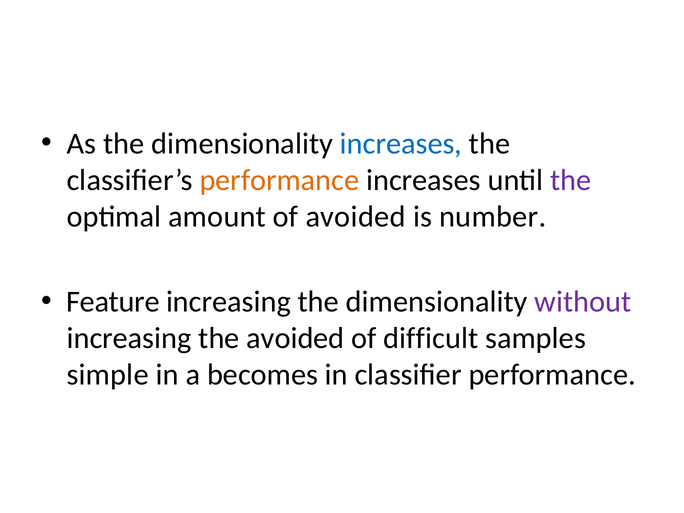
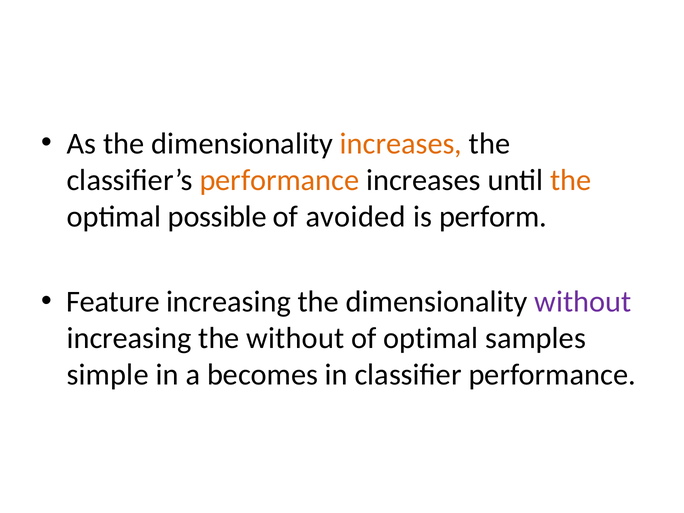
increases colour: blue -> orange (401, 143)
the colour: purple -> orange (571, 180)
amount: amount -> possible (217, 216)
number: number -> perform (493, 216)
the avoided: avoided -> without (295, 338)
of difficult: difficult -> optimal (431, 338)
